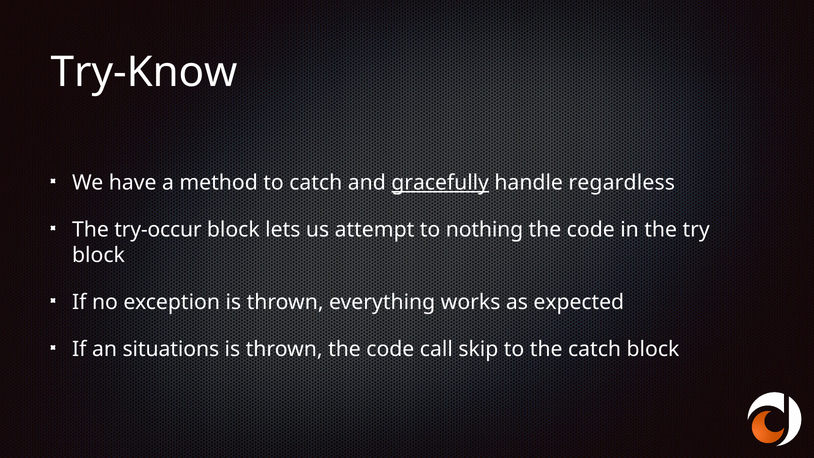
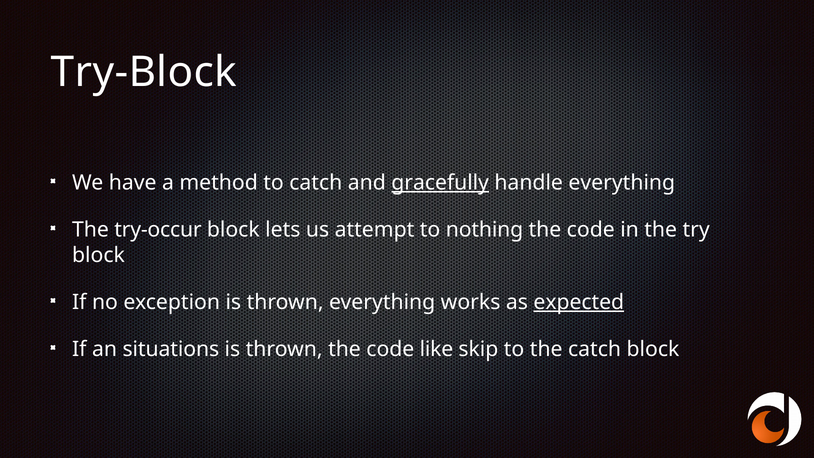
Try-Know: Try-Know -> Try-Block (144, 72)
handle regardless: regardless -> everything (622, 183)
expected underline: none -> present (579, 302)
call: call -> like (436, 349)
